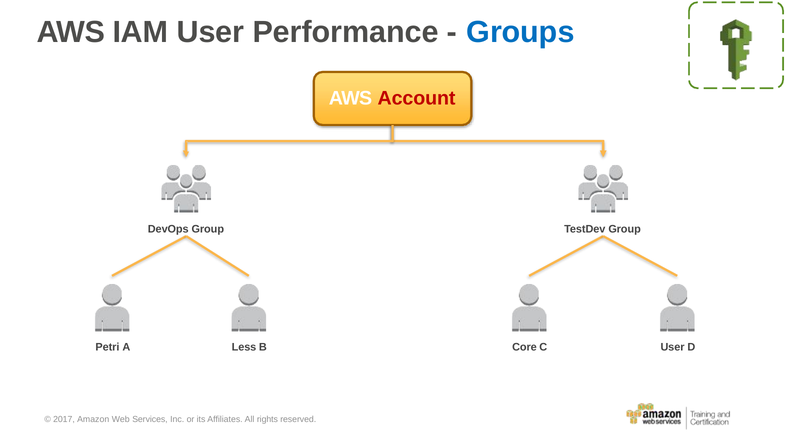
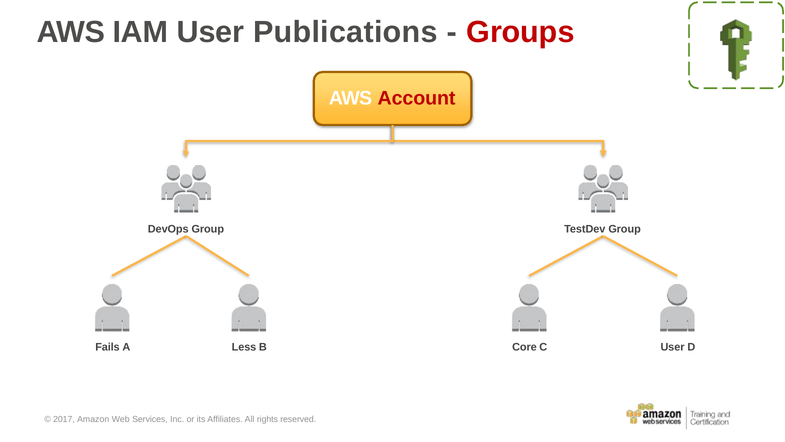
Performance: Performance -> Publications (345, 32)
Groups colour: blue -> red (521, 32)
Petri: Petri -> Fails (107, 347)
